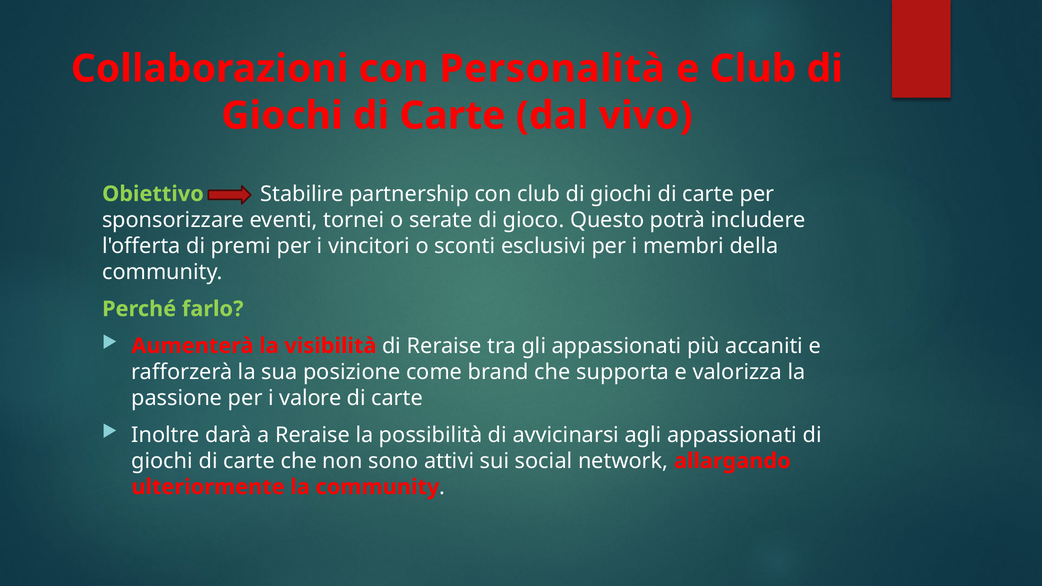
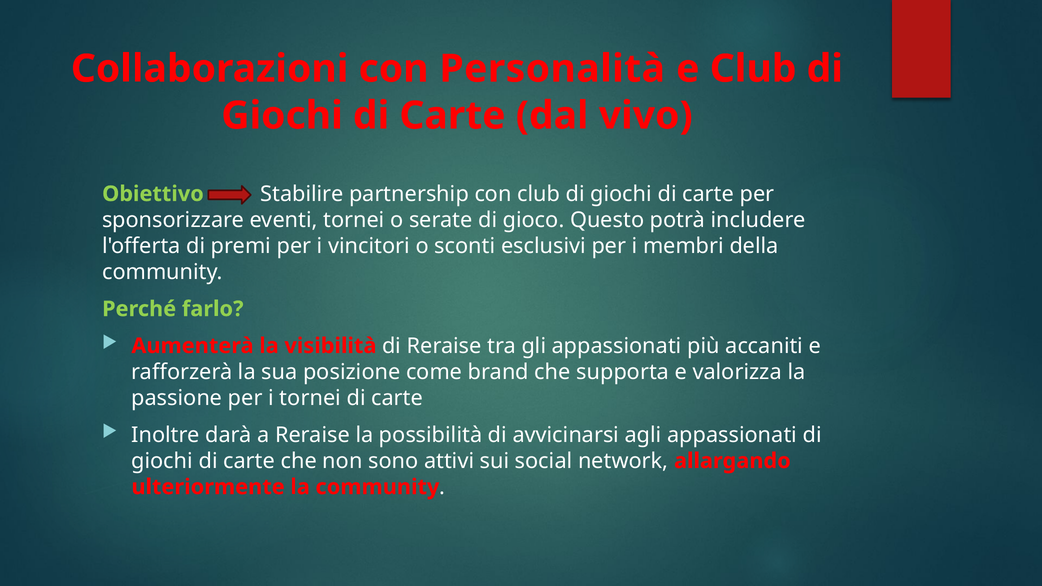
i valore: valore -> tornei (310, 398)
